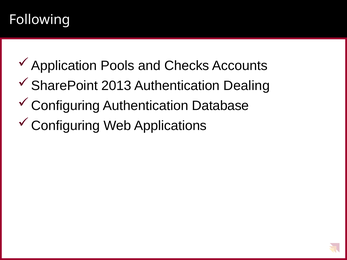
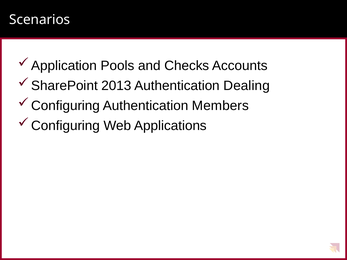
Following: Following -> Scenarios (40, 20)
Database: Database -> Members (220, 106)
